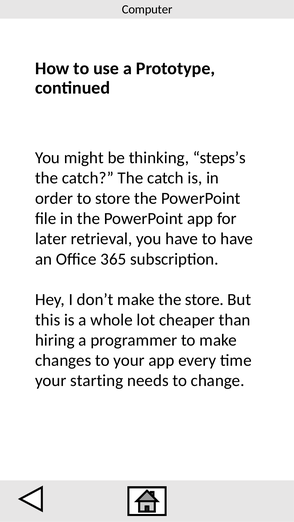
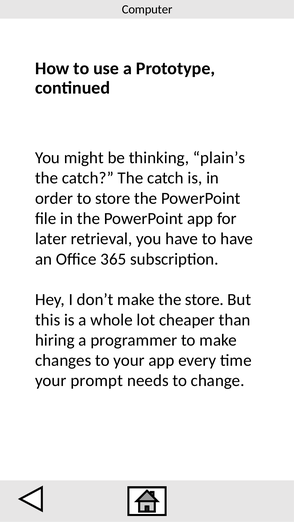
steps’s: steps’s -> plain’s (219, 158)
starting: starting -> prompt (97, 380)
